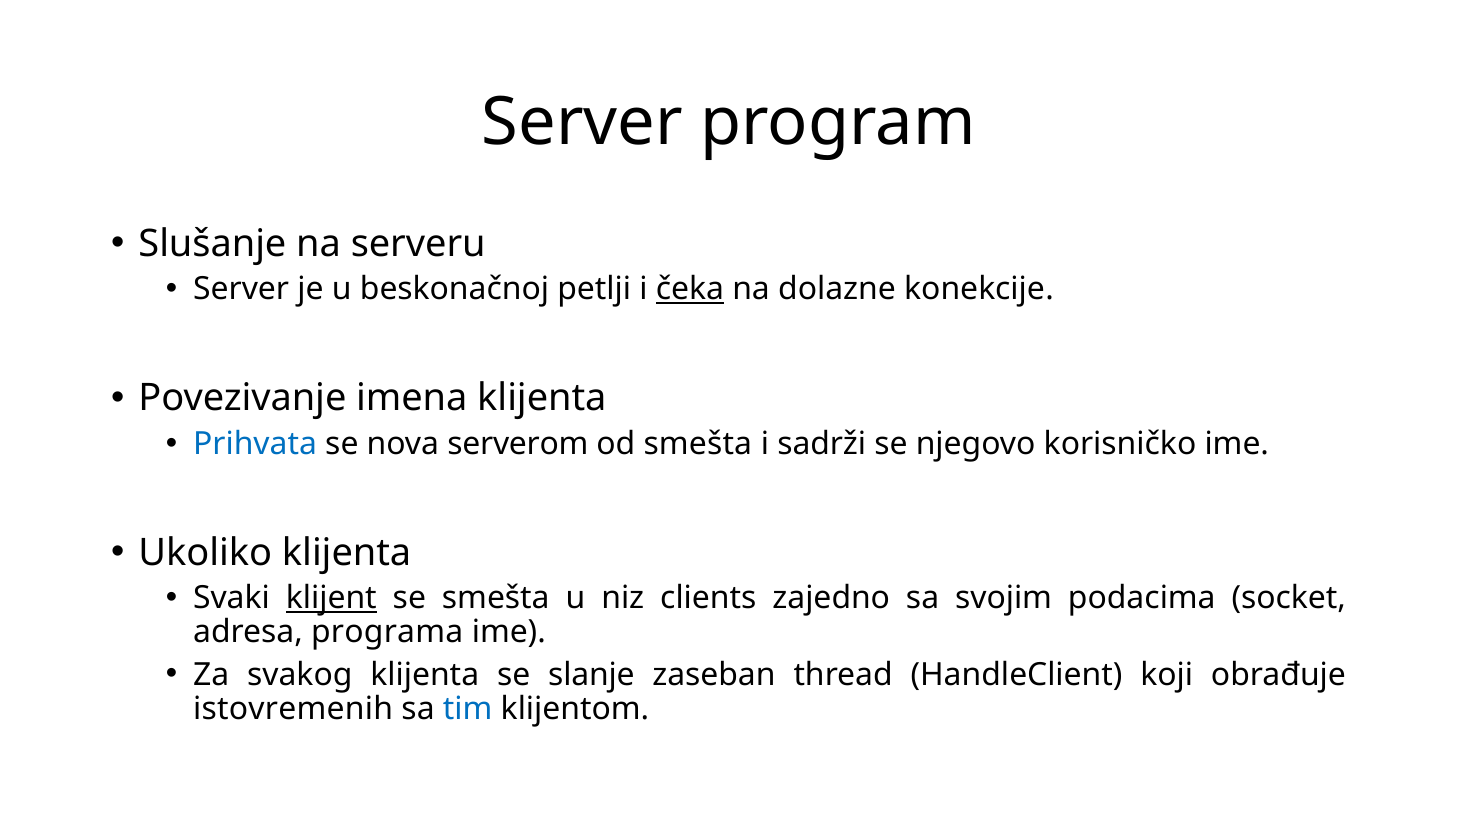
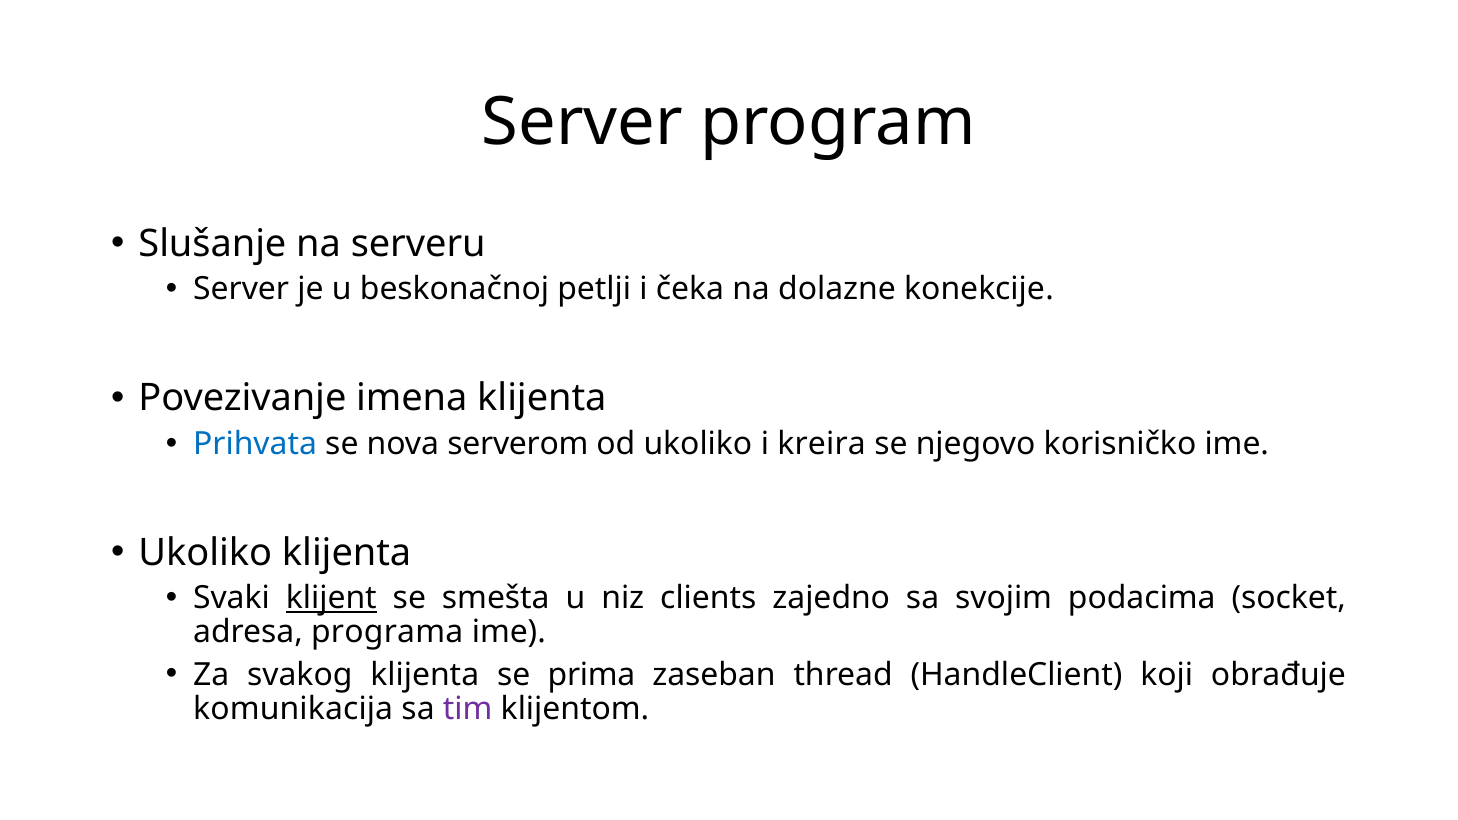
čeka underline: present -> none (690, 289)
od smešta: smešta -> ukoliko (698, 444)
sadrži: sadrži -> kreira (822, 444)
slanje: slanje -> prima (591, 675)
istovremenih: istovremenih -> komunikacija (293, 709)
tim colour: blue -> purple (468, 709)
